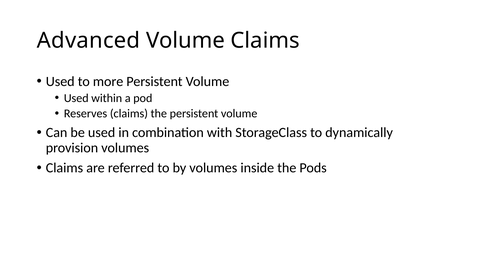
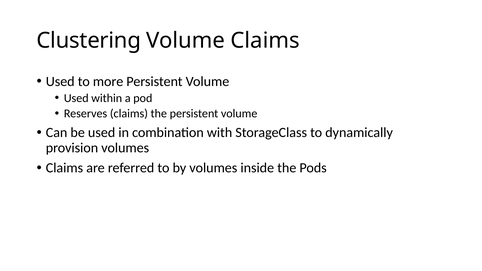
Advanced: Advanced -> Clustering (89, 40)
